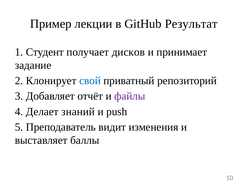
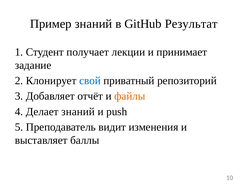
Пример лекции: лекции -> знаний (93, 24)
дисков: дисков -> лекции (128, 52)
файлы colour: purple -> orange (130, 96)
